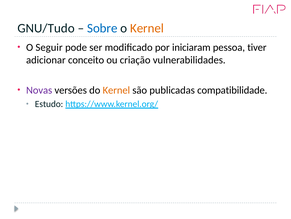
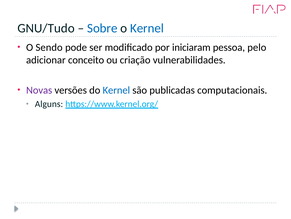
Kernel colour: orange -> blue (147, 28)
Seguir: Seguir -> Sendo (49, 47)
tiver: tiver -> pelo (257, 47)
Kernel colour: orange -> blue (116, 90)
compatibilidade: compatibilidade -> computacionais (232, 90)
Estudo: Estudo -> Alguns (49, 104)
